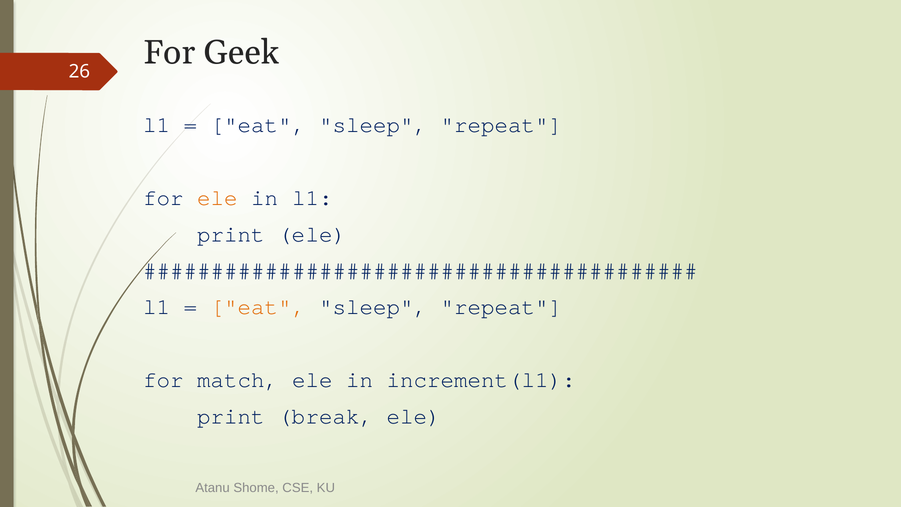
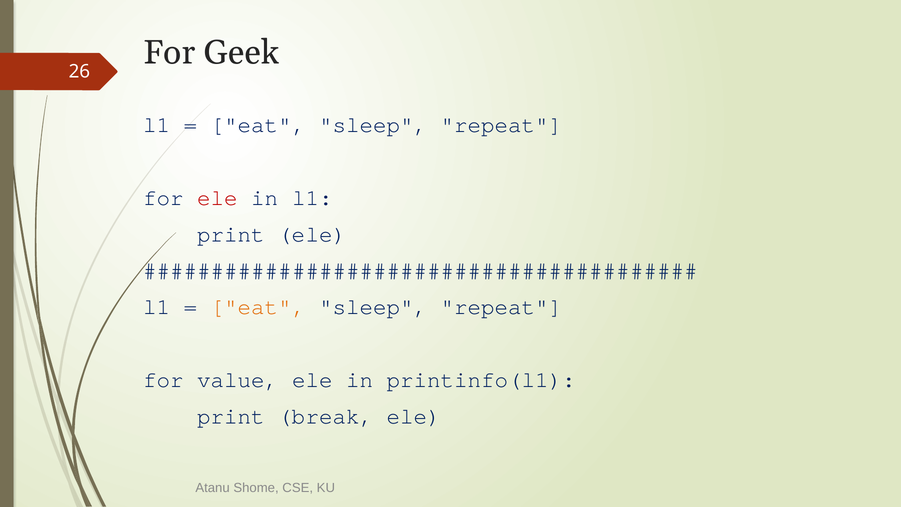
ele colour: orange -> red (218, 198)
match: match -> value (238, 380)
increment(l1: increment(l1 -> printinfo(l1 (481, 380)
